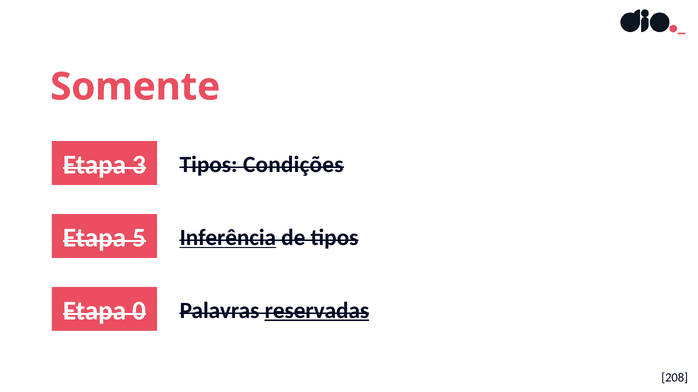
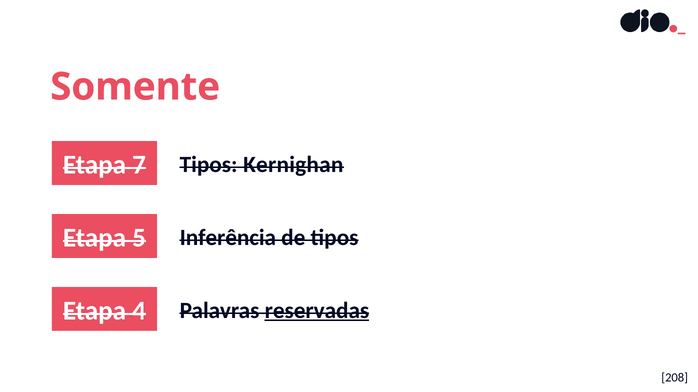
3: 3 -> 7 (139, 165)
Condições: Condições -> Kernighan (293, 165)
Inferência underline: present -> none (228, 238)
0: 0 -> 4 (139, 311)
